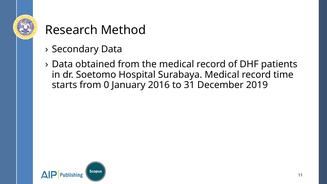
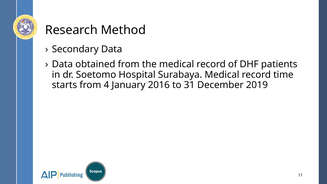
0: 0 -> 4 (106, 85)
